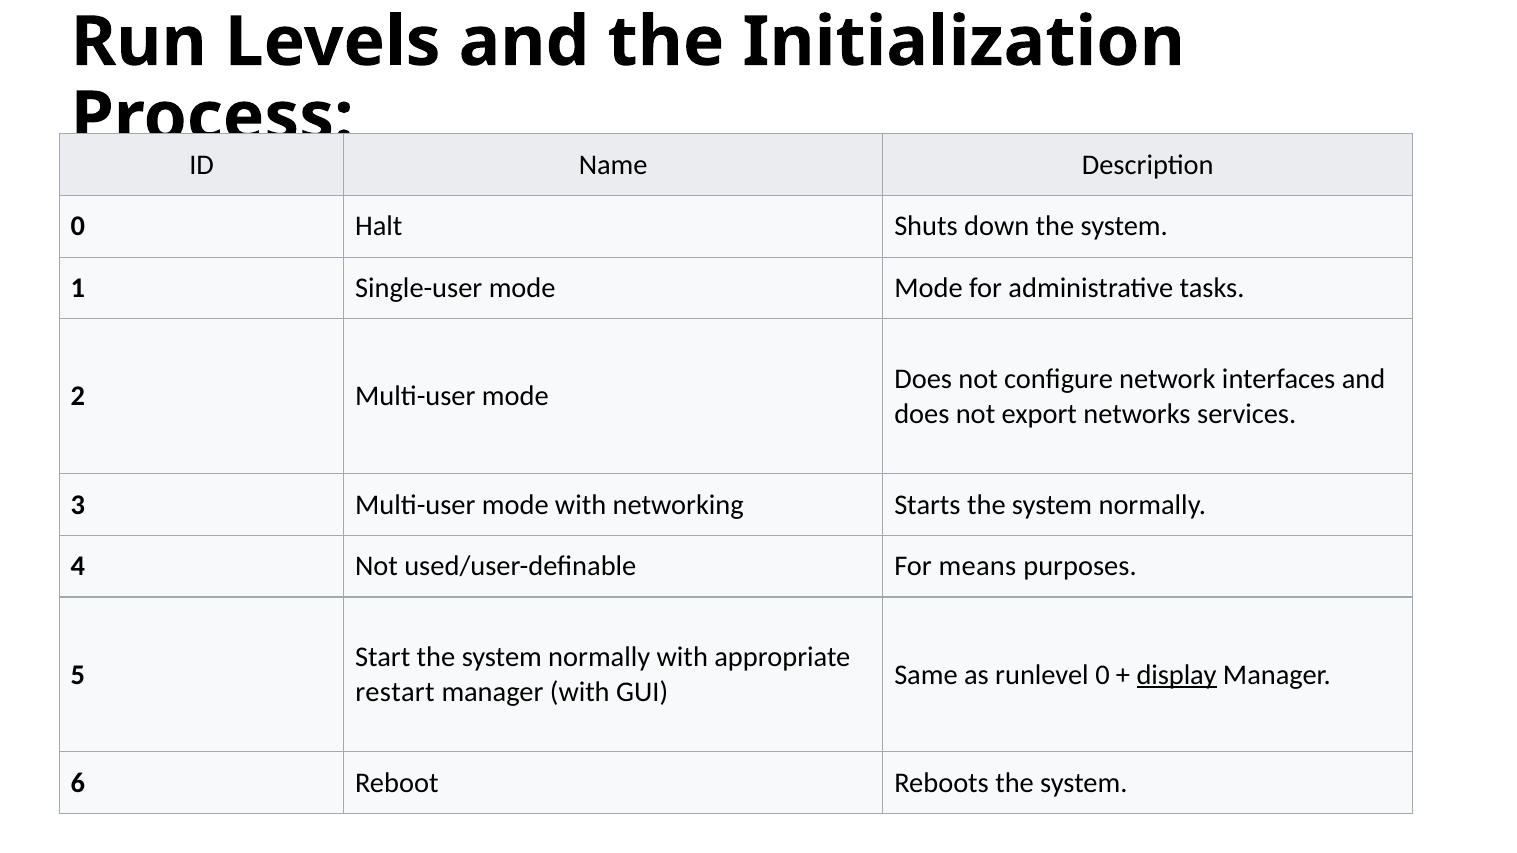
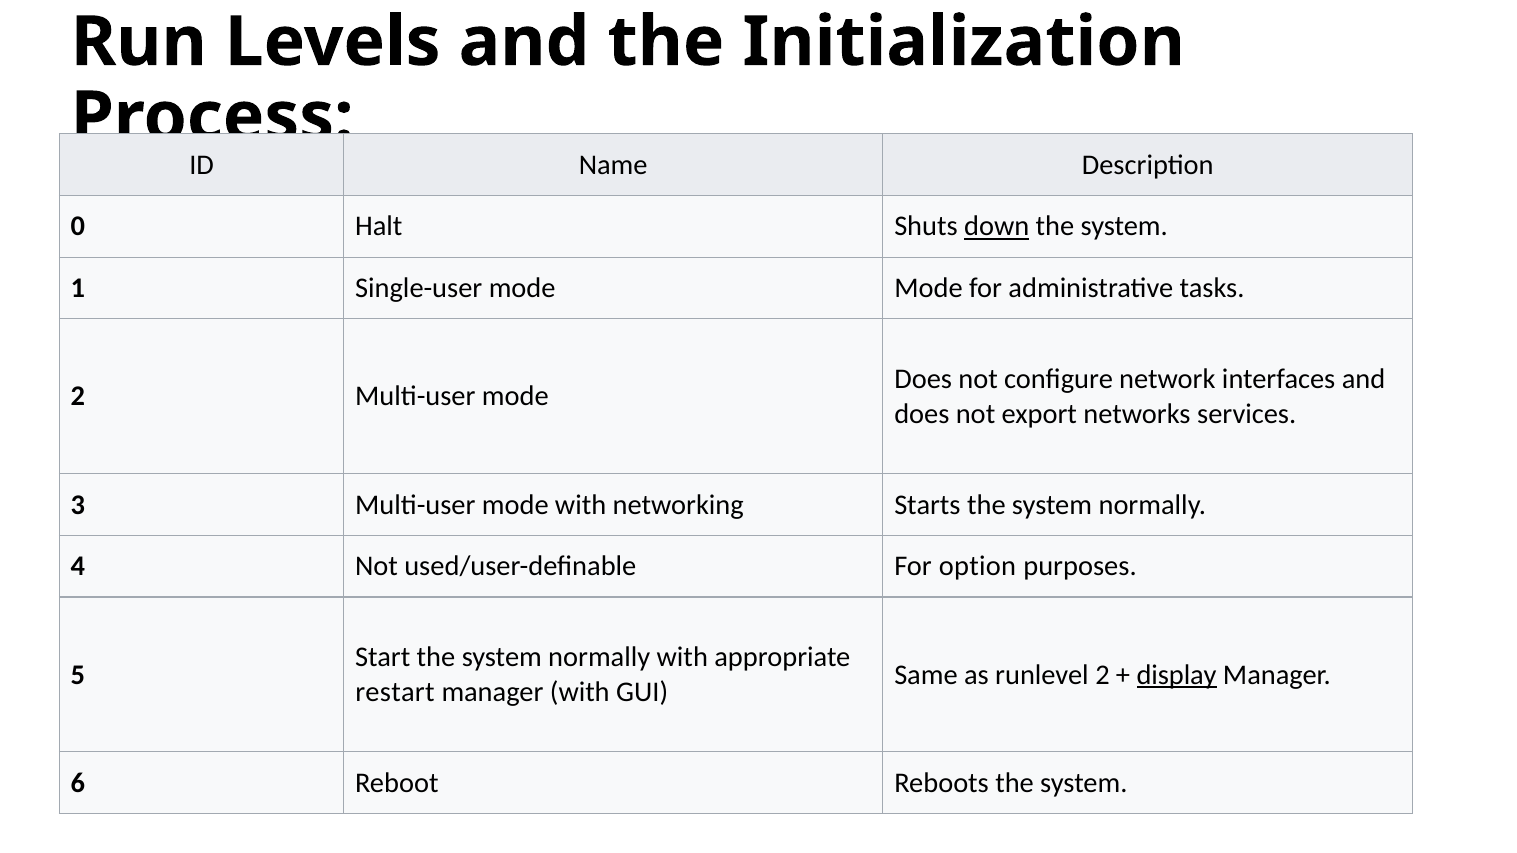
down underline: none -> present (997, 227)
means: means -> option (977, 567)
runlevel 0: 0 -> 2 (1102, 675)
